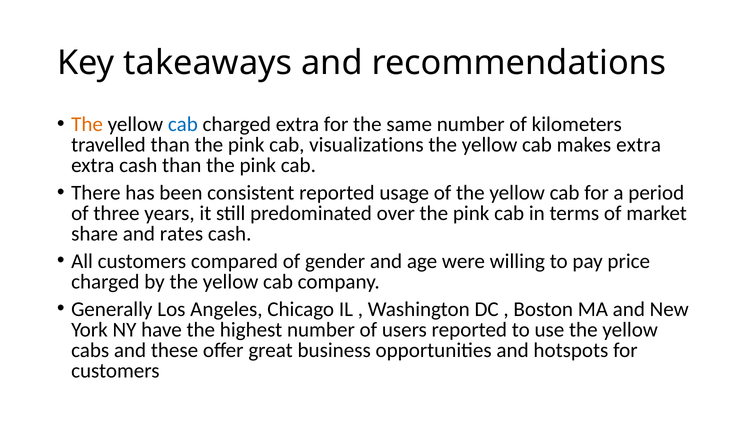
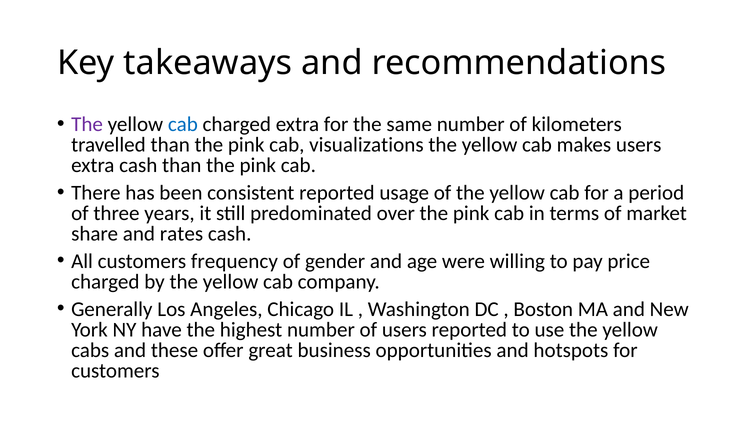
The colour: orange -> purple (87, 124)
makes extra: extra -> users (639, 145)
compared: compared -> frequency (234, 261)
